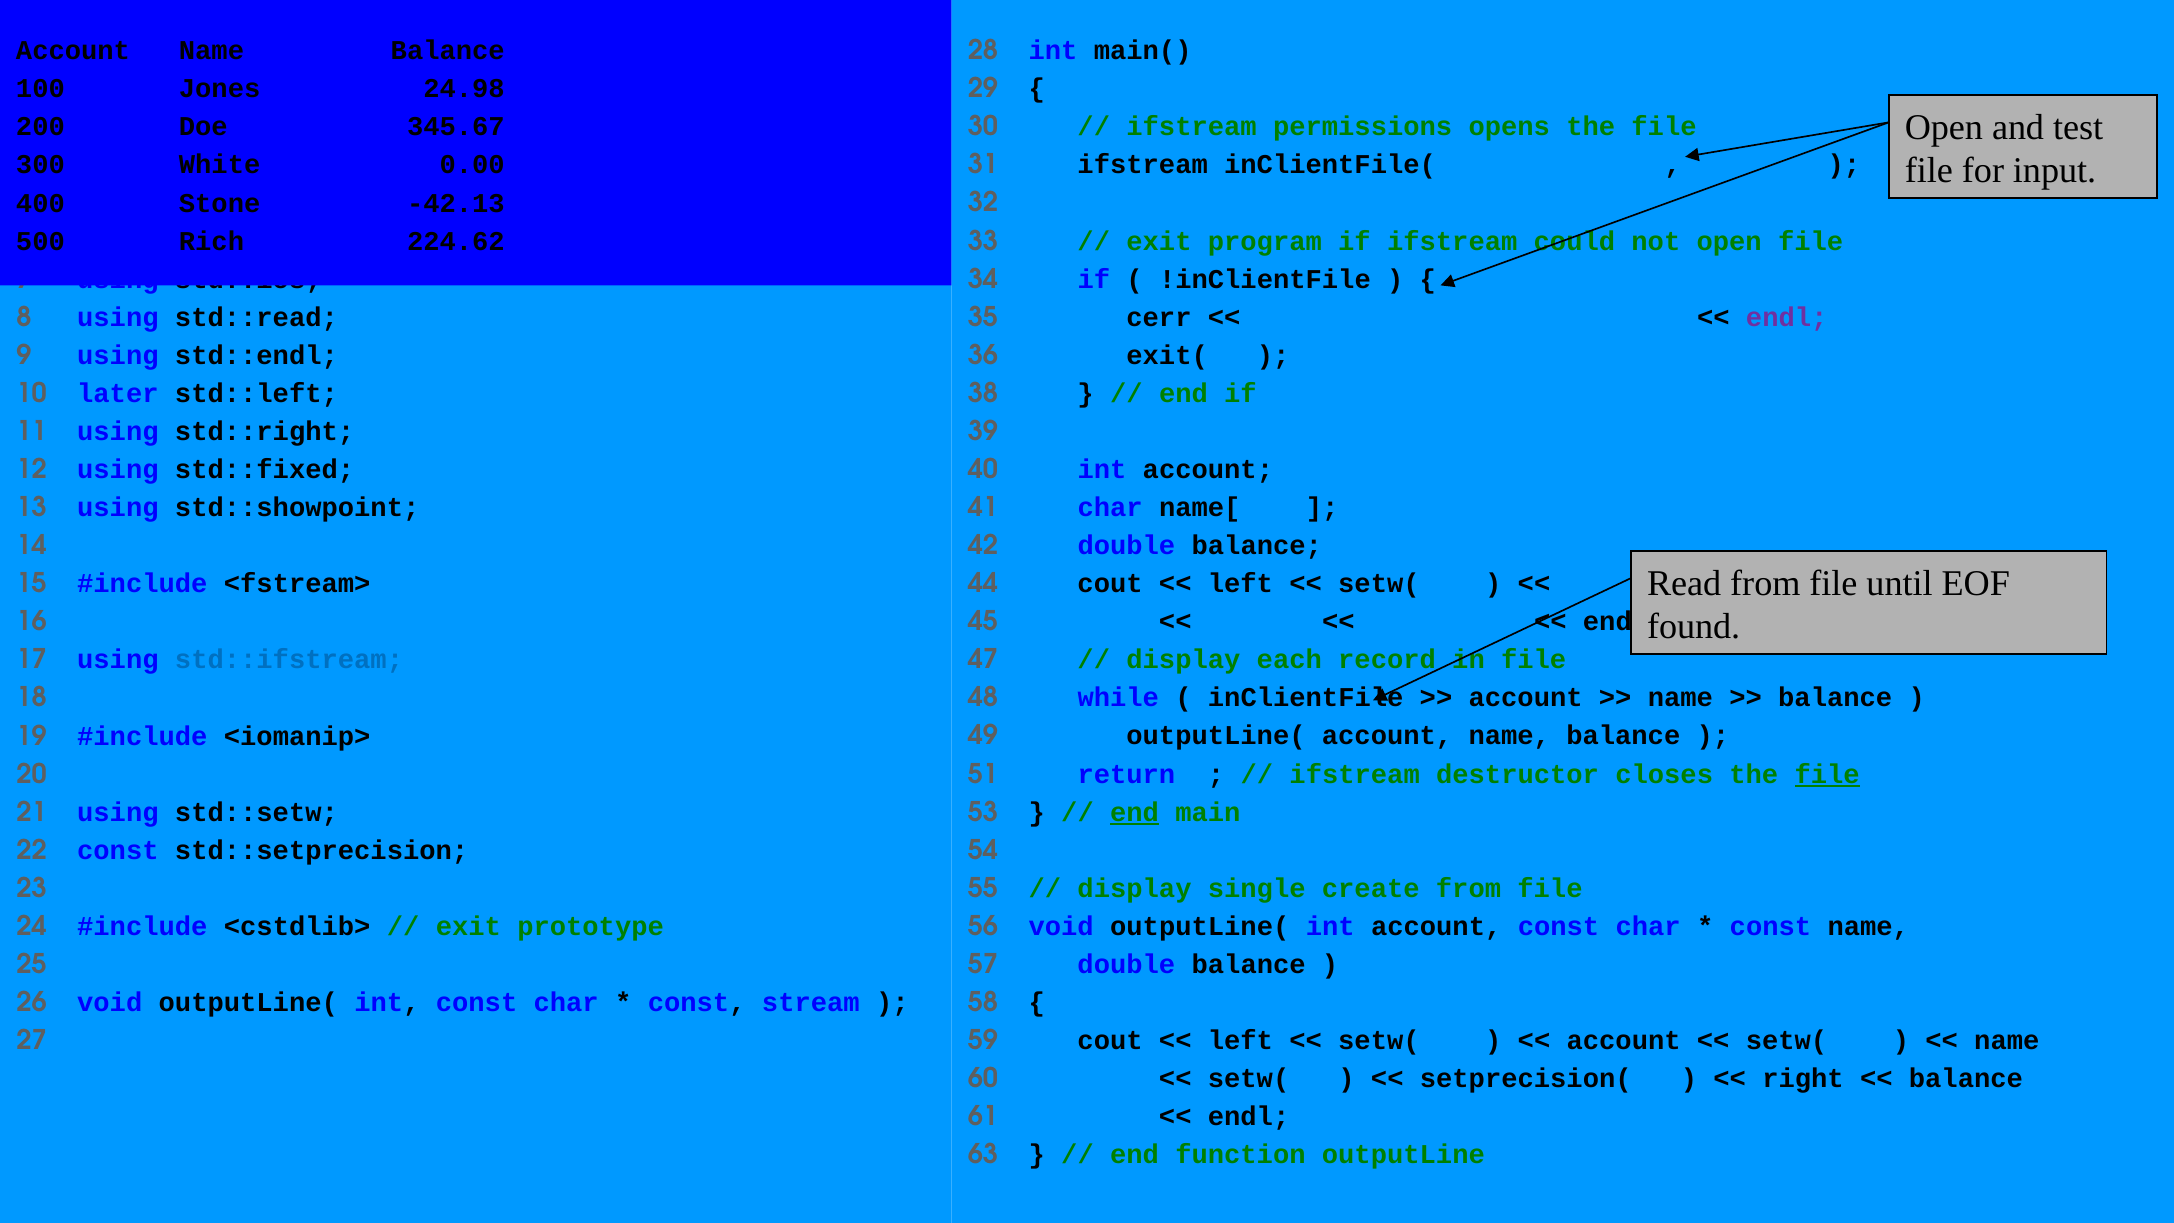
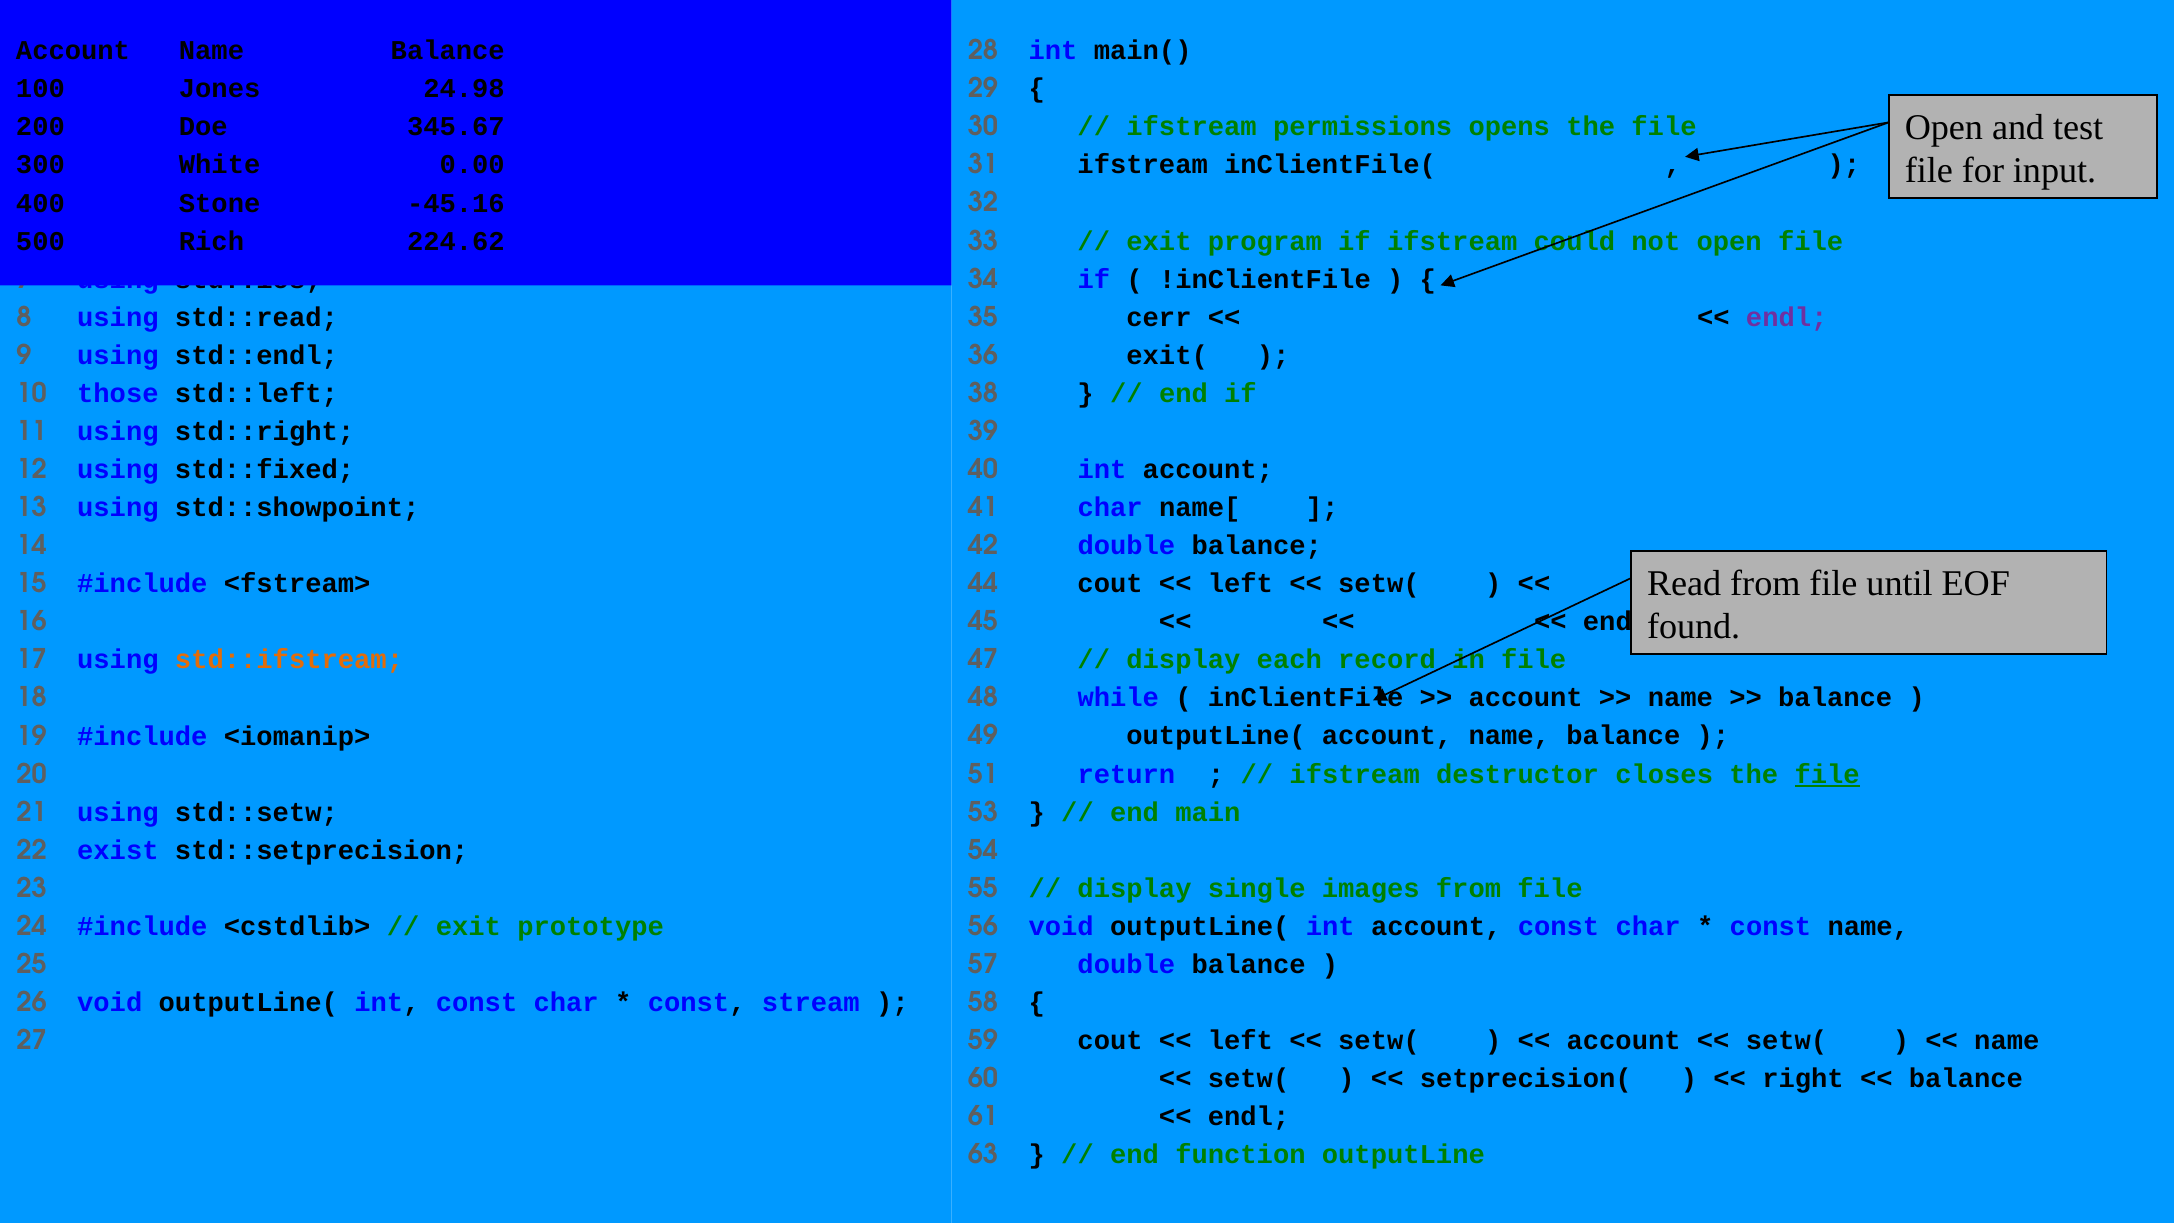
-42.13: -42.13 -> -45.16 (456, 203)
later: later -> those (118, 393)
std::ifstream colour: blue -> orange (289, 660)
end underline: present -> none (1135, 812)
22 const: const -> exist (118, 850)
create: create -> images (1371, 888)
